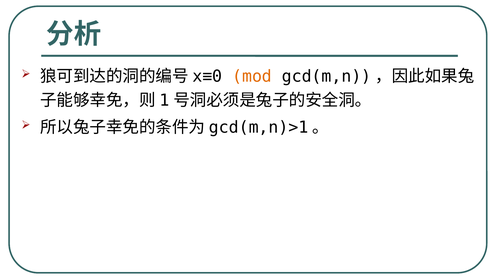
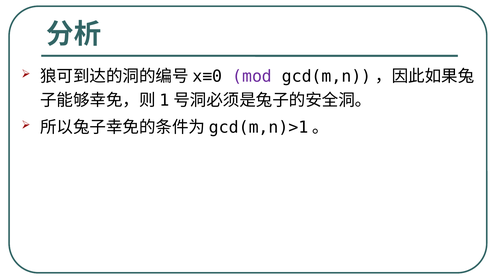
mod colour: orange -> purple (252, 76)
